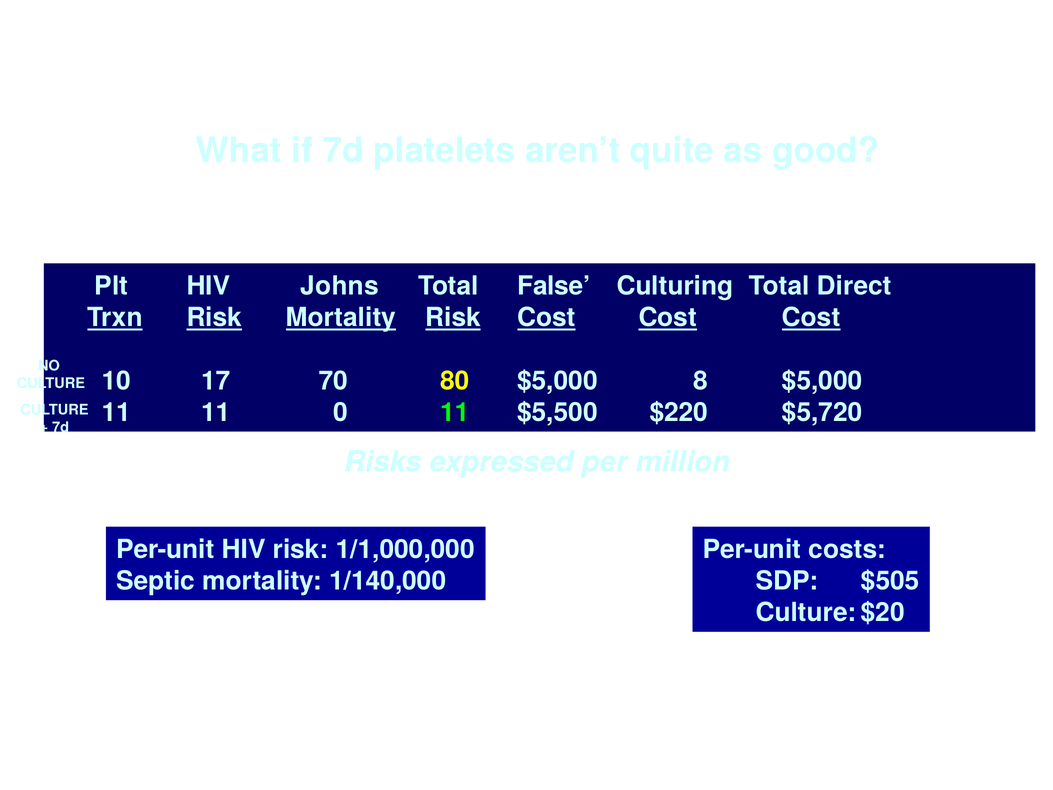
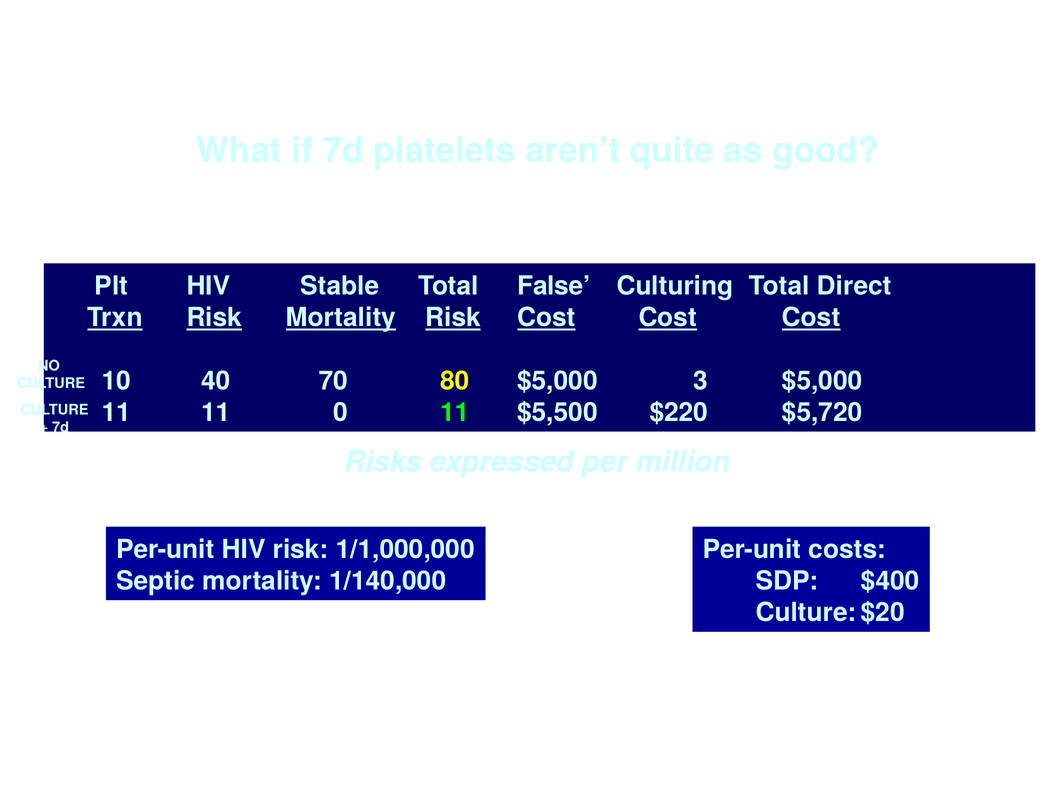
Johns: Johns -> Stable (340, 286)
17: 17 -> 40 (216, 381)
8: 8 -> 3 (701, 381)
$505: $505 -> $400 (890, 581)
